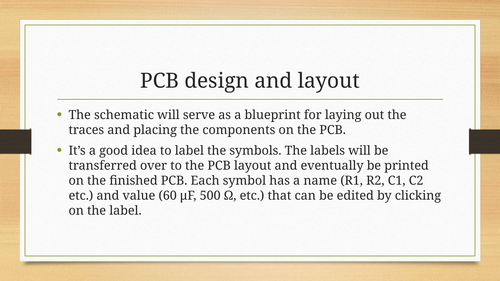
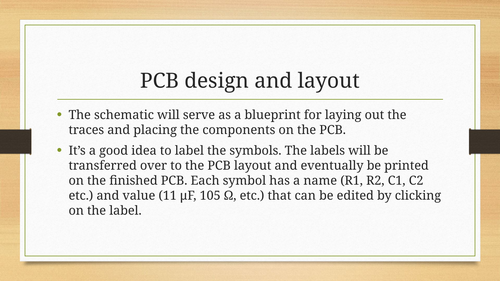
60: 60 -> 11 (168, 196)
500: 500 -> 105 (210, 196)
